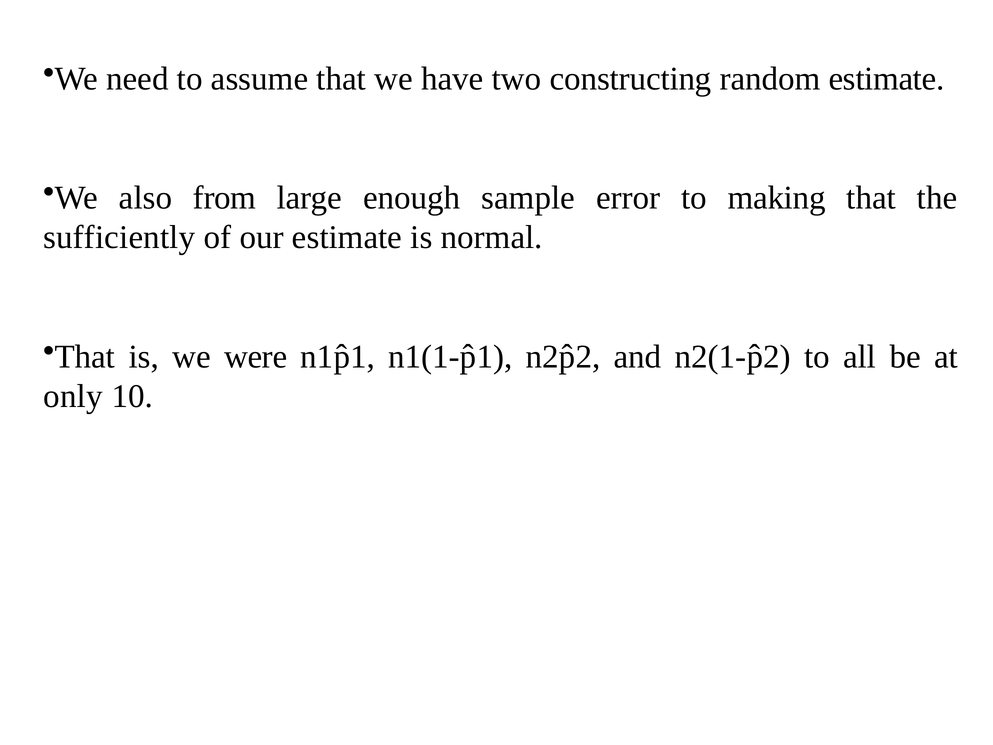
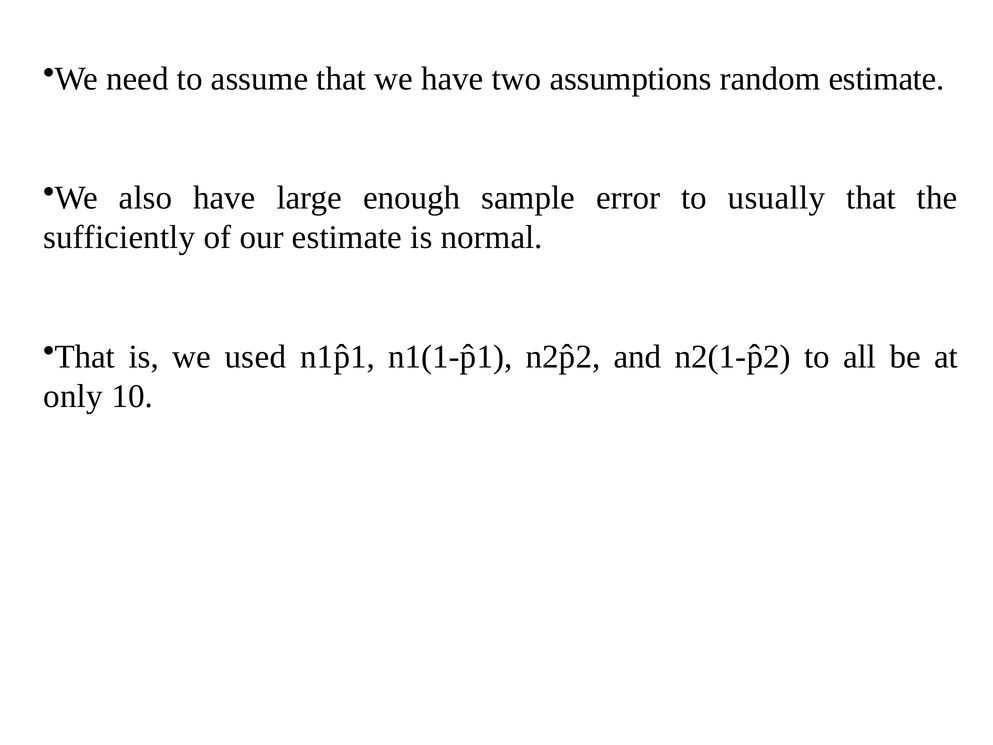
constructing: constructing -> assumptions (631, 79)
also from: from -> have (224, 198)
making: making -> usually (777, 198)
were: were -> used (255, 357)
